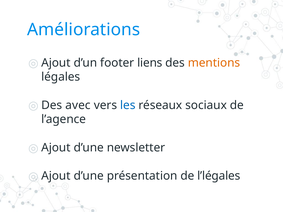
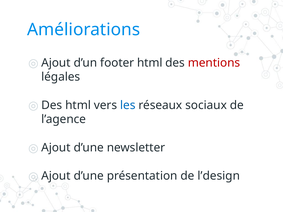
footer liens: liens -> html (150, 63)
mentions colour: orange -> red (214, 63)
Des avec: avec -> html (78, 105)
l’légales: l’légales -> l’design (219, 176)
